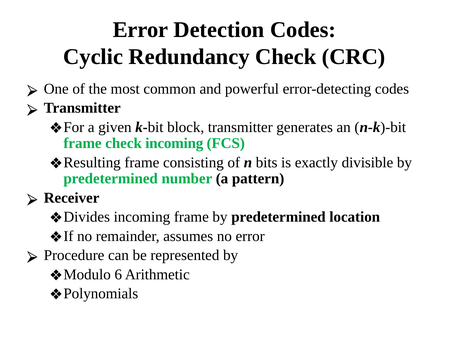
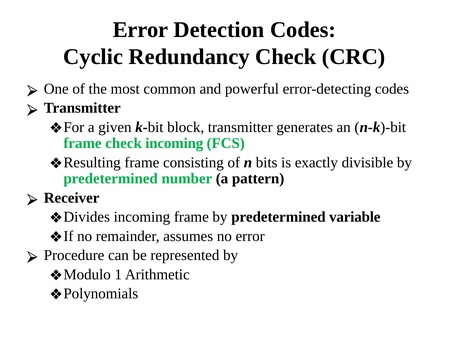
location: location -> variable (355, 217)
6: 6 -> 1 (118, 274)
